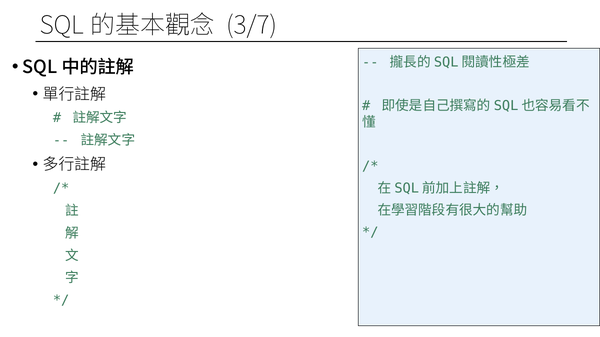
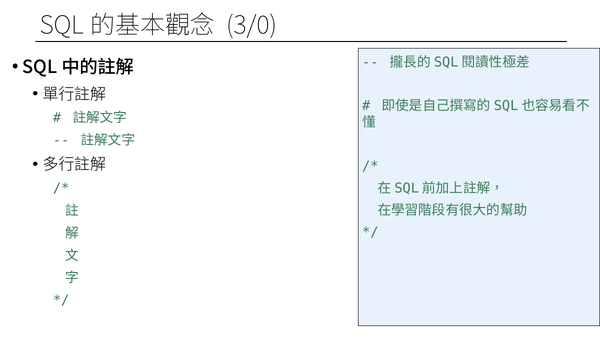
3/7: 3/7 -> 3/0 (252, 26)
